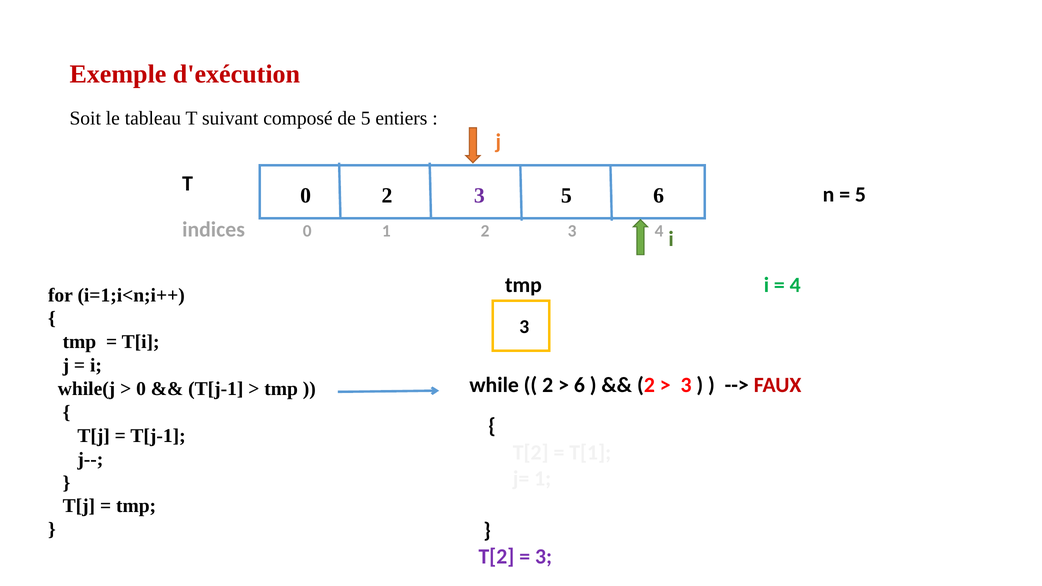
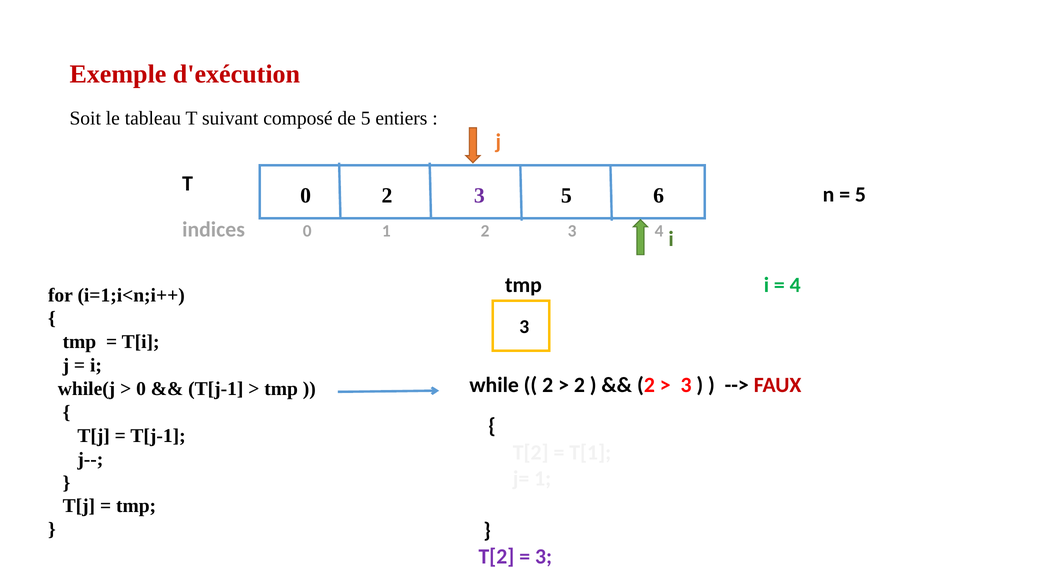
6: 6 -> 2 (579, 385)
